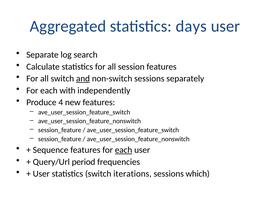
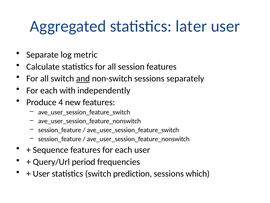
days: days -> later (191, 26)
search: search -> metric (86, 55)
each underline: present -> none (124, 150)
iterations: iterations -> prediction (133, 173)
